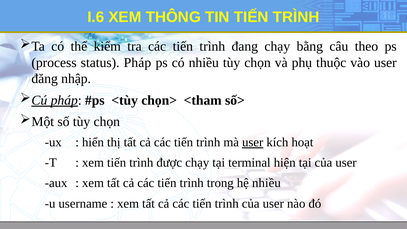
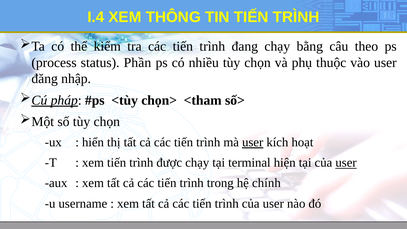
I.6: I.6 -> I.4 (96, 17)
status Pháp: Pháp -> Phần (137, 63)
user underline: none -> present (346, 163)
hệ nhiều: nhiều -> chính (266, 183)
